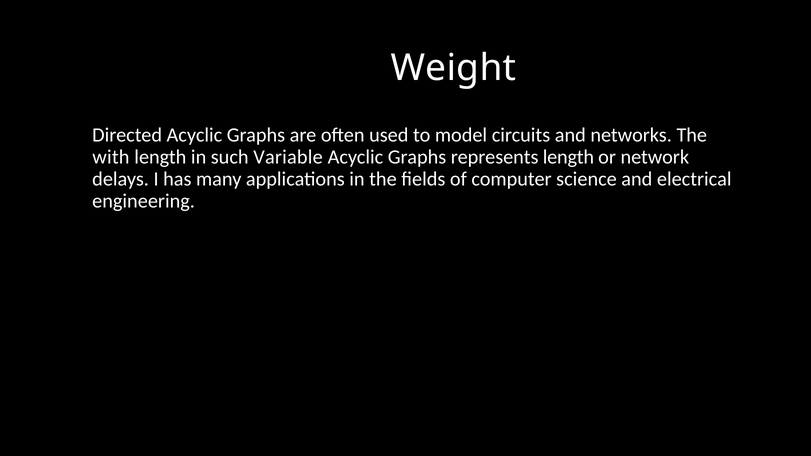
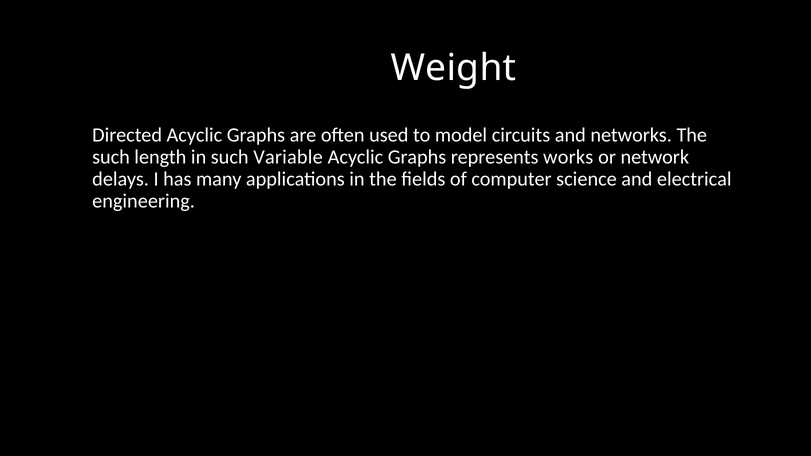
with: with -> such (111, 157)
represents length: length -> works (568, 157)
